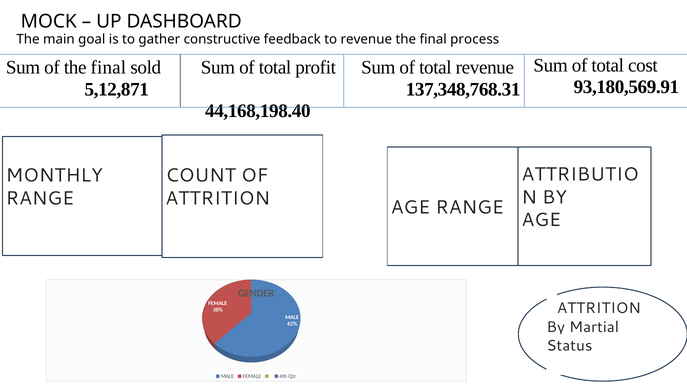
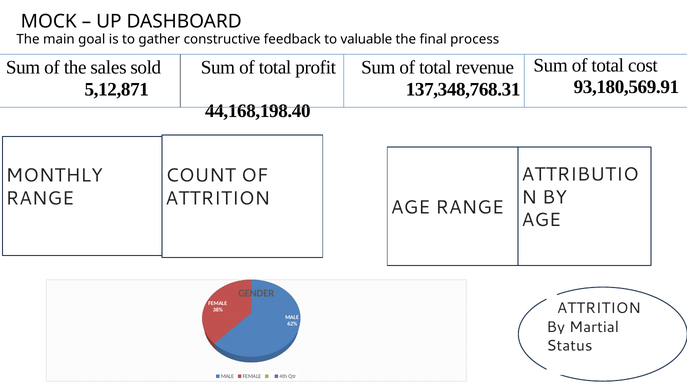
to revenue: revenue -> valuable (366, 39)
of the final: final -> sales (109, 68)
